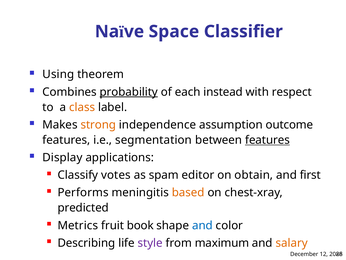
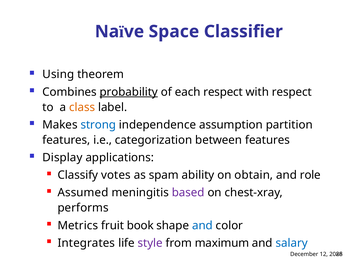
each instead: instead -> respect (223, 92)
strong colour: orange -> blue (98, 125)
outcome: outcome -> partition (289, 125)
segmentation: segmentation -> categorization (154, 140)
features underline: present -> none (267, 140)
editor: editor -> ability (198, 175)
first: first -> role (310, 175)
Performs: Performs -> Assumed (83, 192)
based colour: orange -> purple (188, 192)
predicted: predicted -> performs (83, 208)
Describing: Describing -> Integrates (86, 243)
salary colour: orange -> blue (292, 243)
